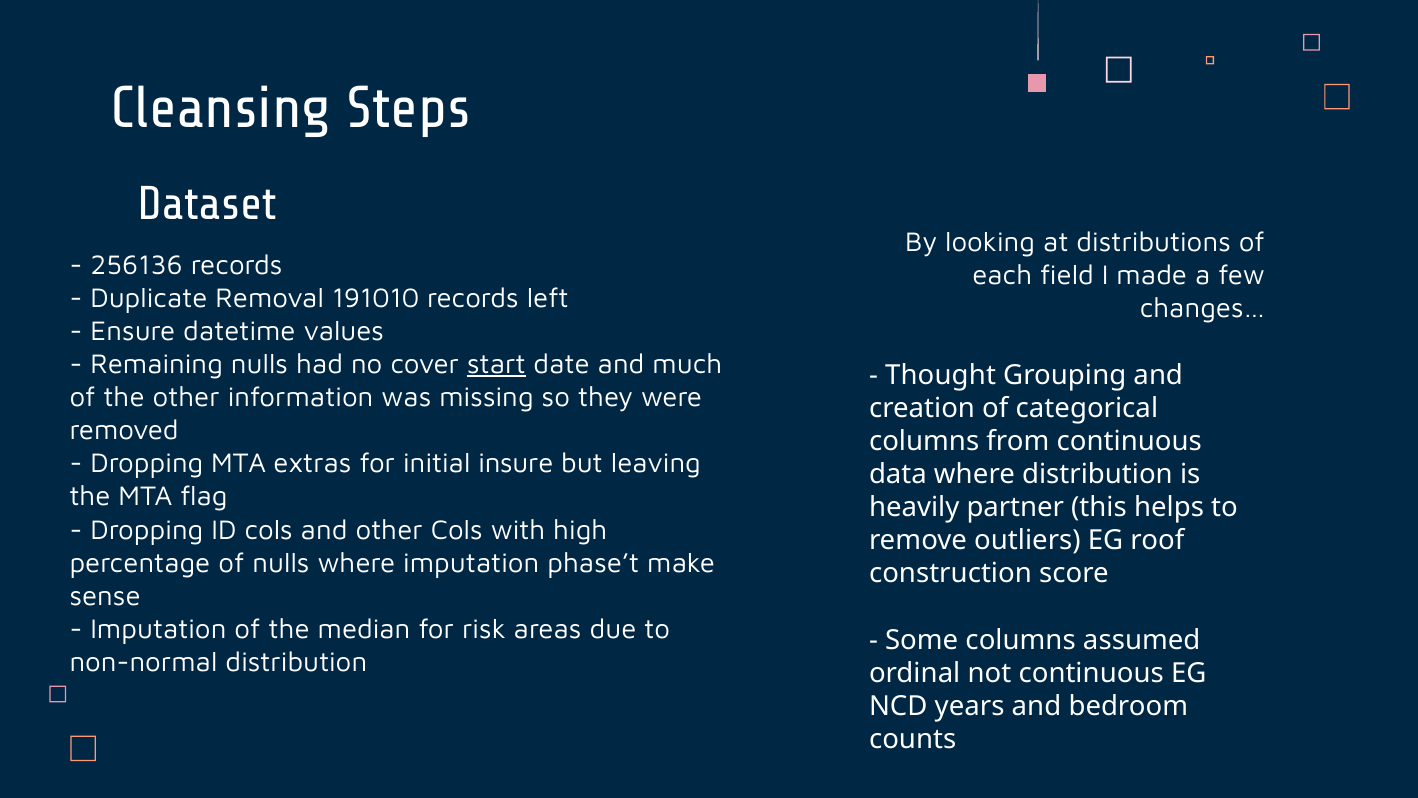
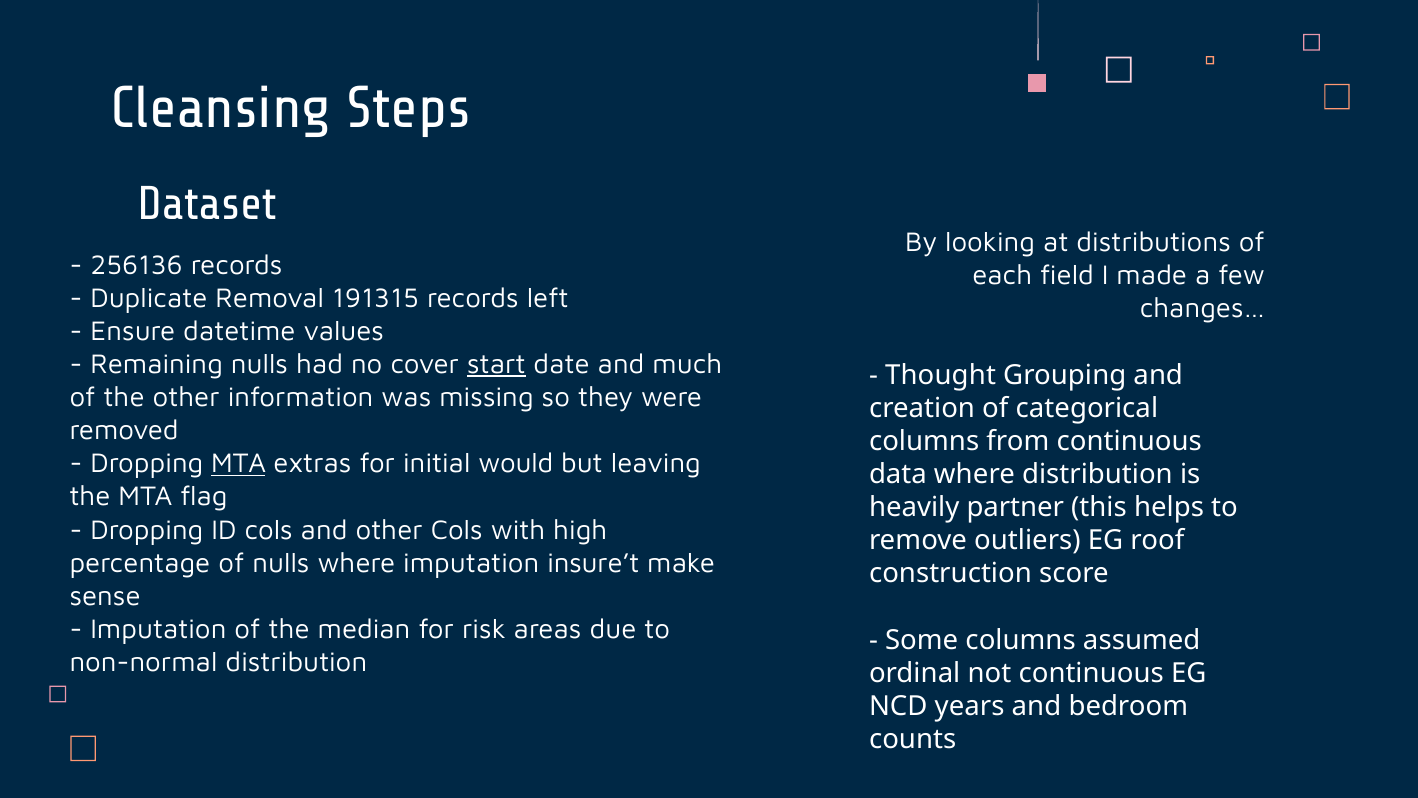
191010: 191010 -> 191315 (375, 298)
MTA underline: none -> present (239, 464)
insure: insure -> would (516, 464)
phase’t: phase’t -> insure’t (593, 563)
